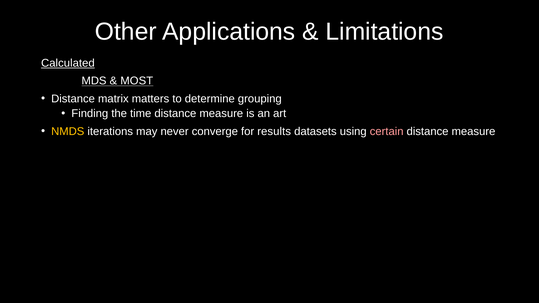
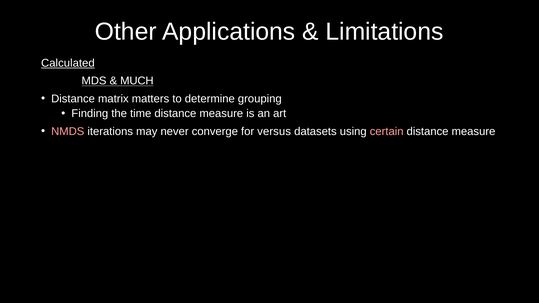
MOST: MOST -> MUCH (137, 81)
NMDS colour: yellow -> pink (68, 131)
results: results -> versus (274, 131)
